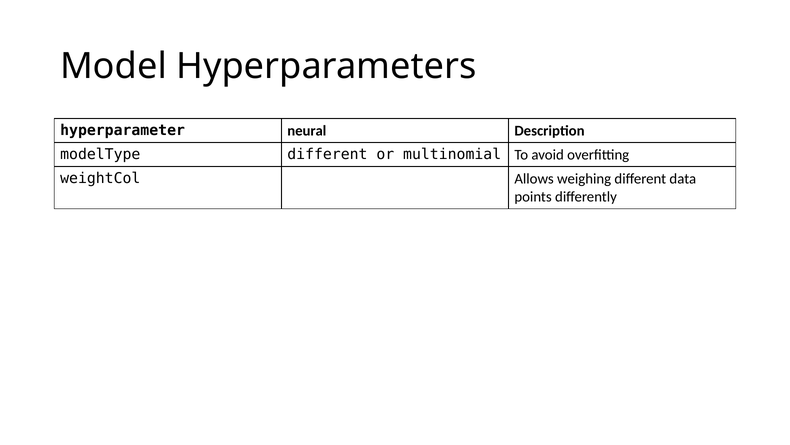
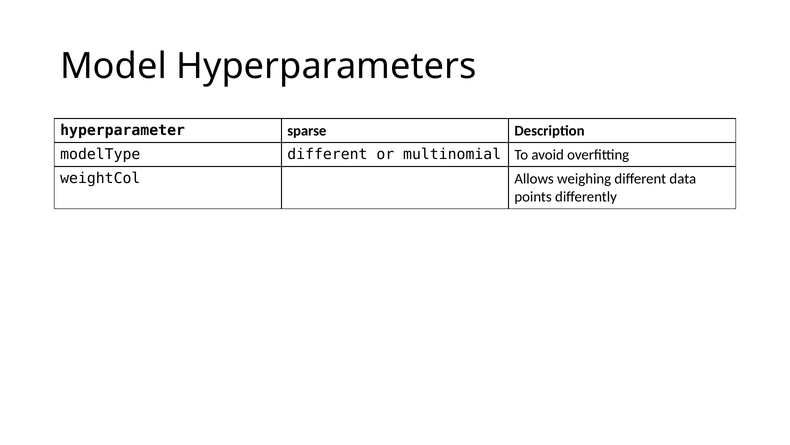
neural: neural -> sparse (307, 130)
